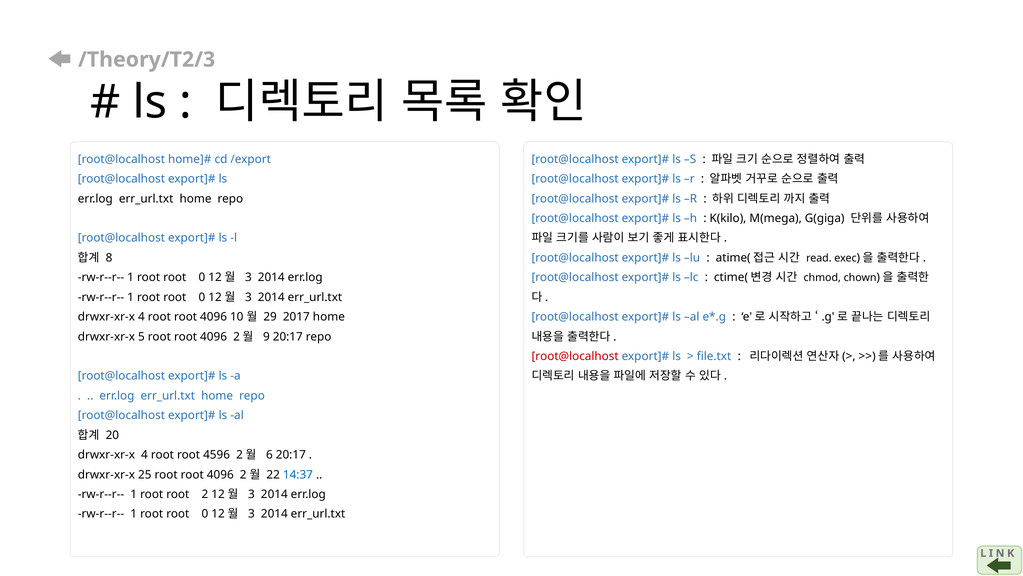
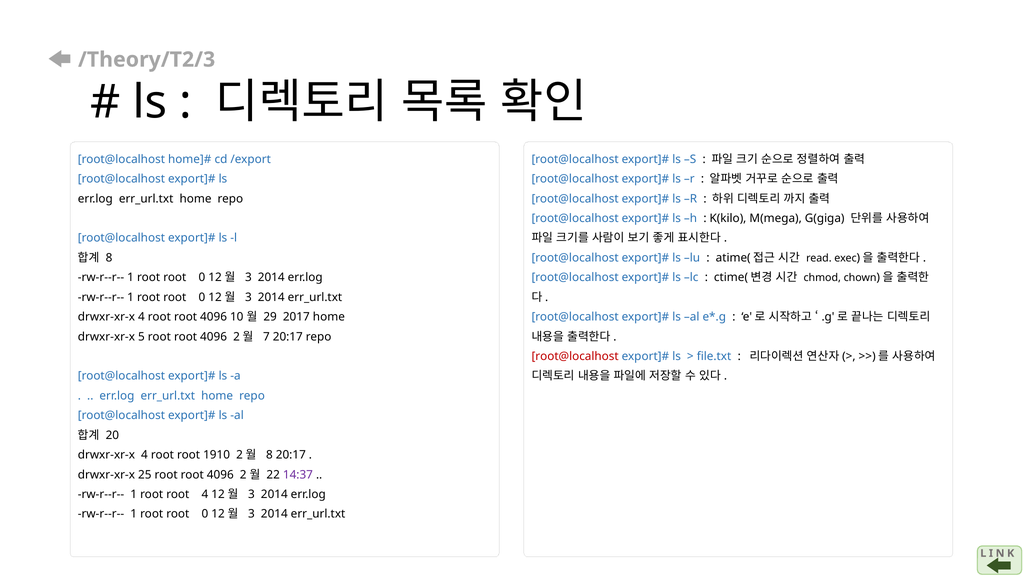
9: 9 -> 7 (266, 336)
4596: 4596 -> 1910 (217, 454)
6: 6 -> 8 (269, 454)
14:37 colour: blue -> purple (298, 474)
root 2: 2 -> 4 (205, 494)
